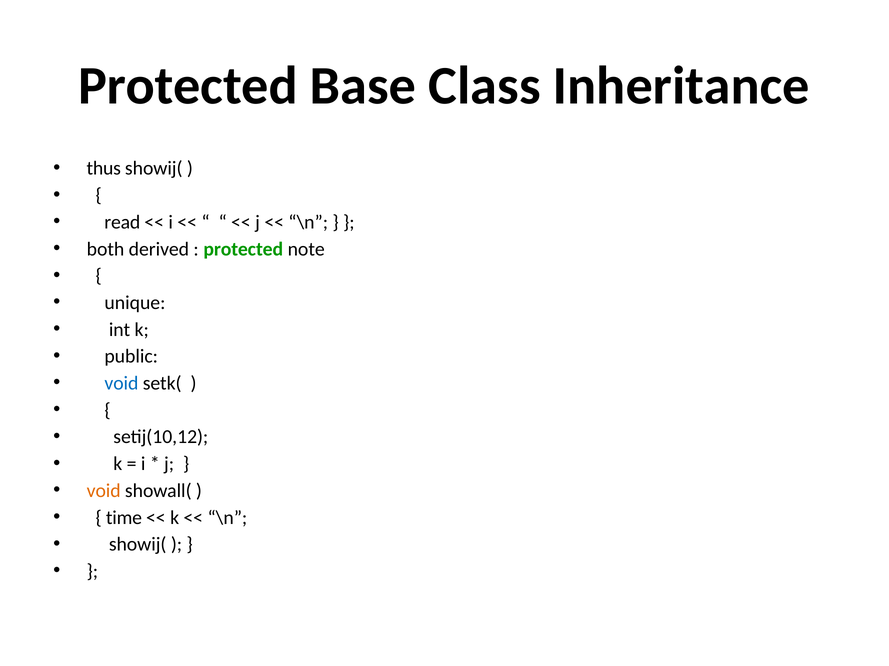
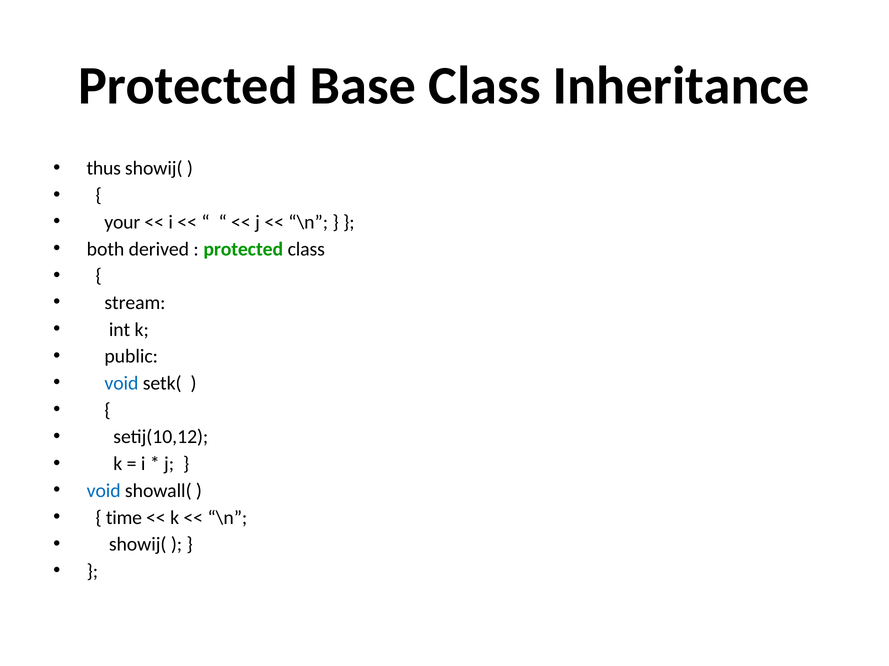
read: read -> your (122, 222)
protected note: note -> class (306, 249)
unique: unique -> stream (135, 303)
void colour: orange -> blue (104, 491)
